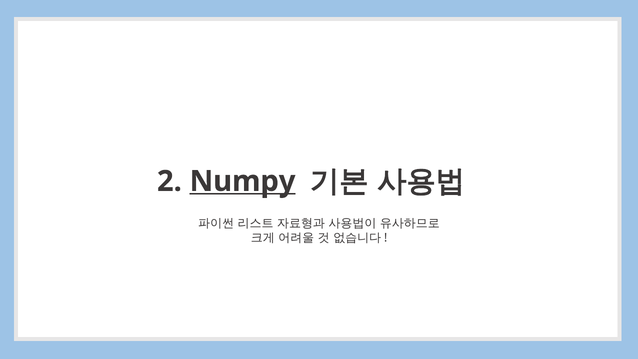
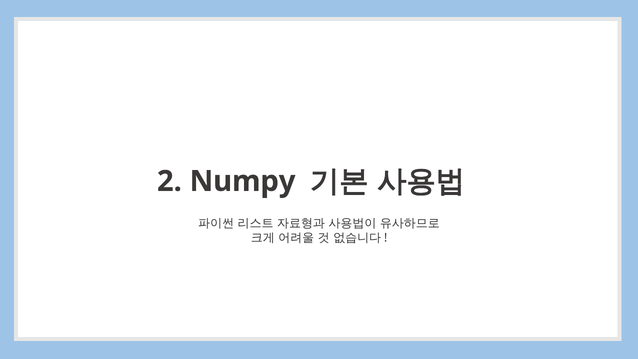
Numpy underline: present -> none (242, 181)
